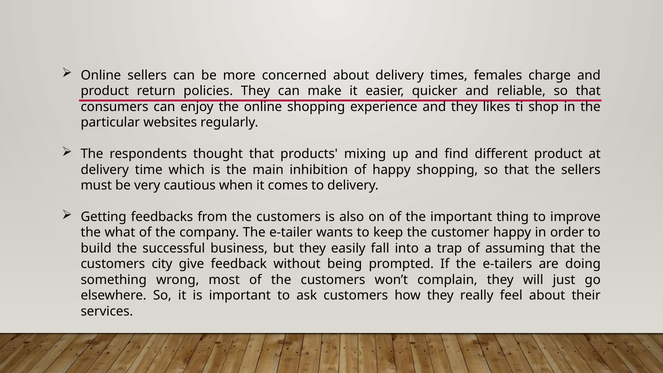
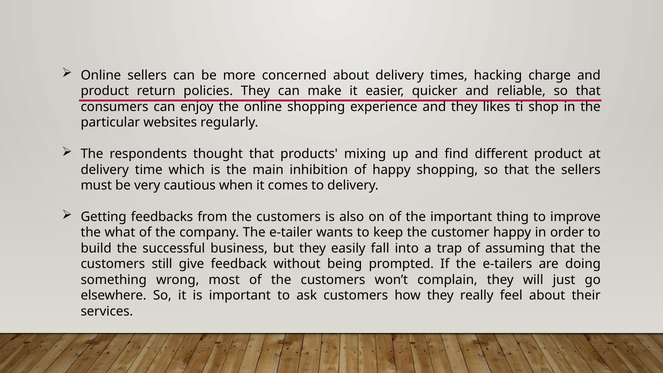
females: females -> hacking (498, 75)
city: city -> still (162, 264)
